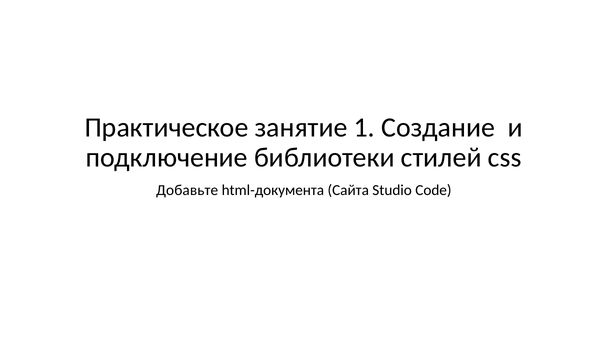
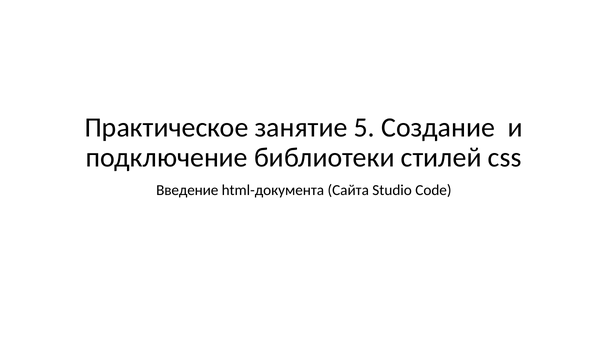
1: 1 -> 5 (364, 127)
Добавьте: Добавьте -> Введение (187, 190)
